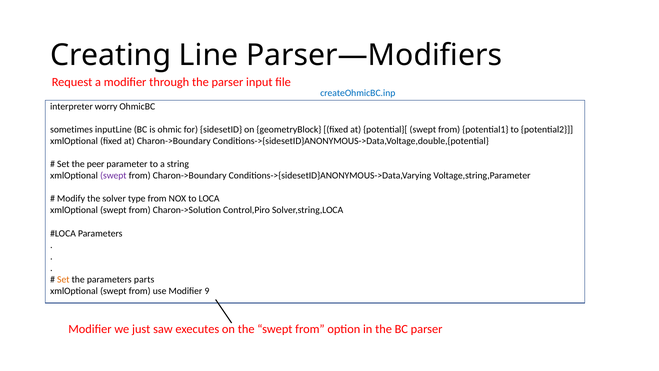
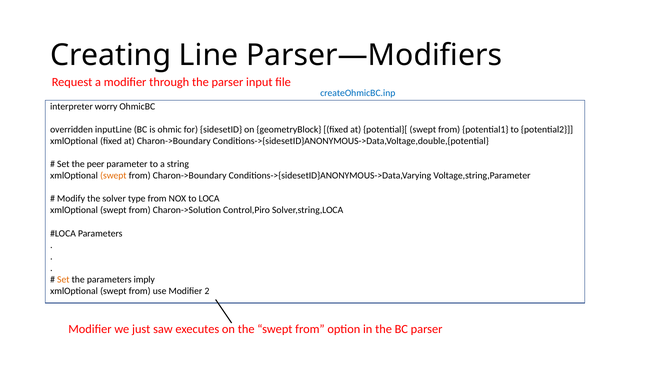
sometimes: sometimes -> overridden (72, 129)
swept colour: purple -> orange (113, 175)
parts: parts -> imply (144, 279)
9: 9 -> 2 (207, 291)
